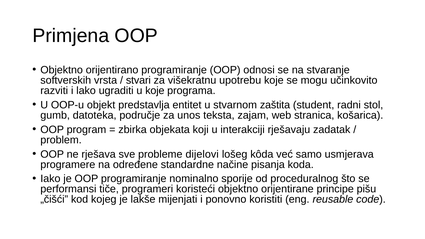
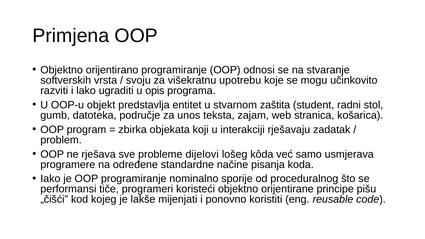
stvari: stvari -> svoju (138, 80)
u koje: koje -> opis (155, 91)
